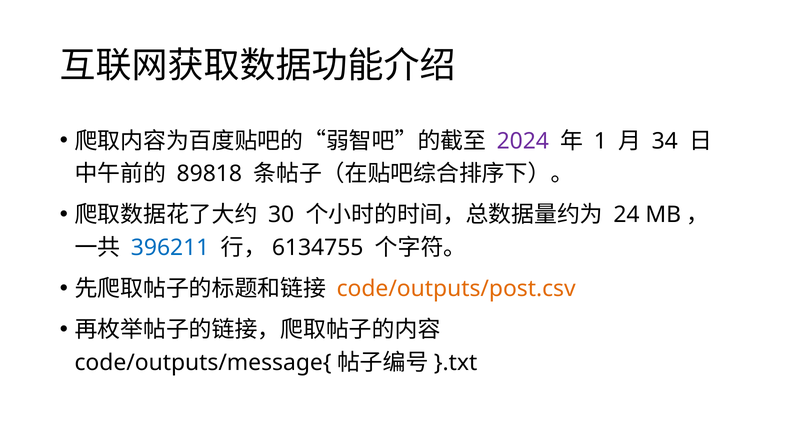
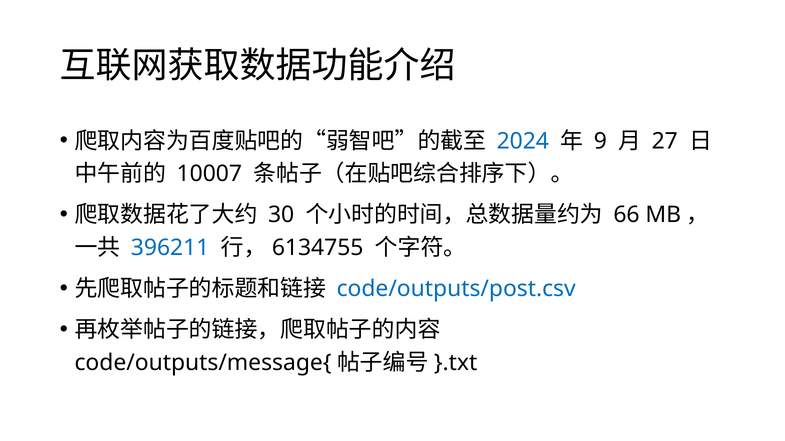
2024 colour: purple -> blue (523, 141)
1: 1 -> 9 (600, 141)
34: 34 -> 27 (665, 141)
89818: 89818 -> 10007 (209, 174)
24: 24 -> 66 (626, 215)
code/outputs/post.csv colour: orange -> blue (456, 289)
